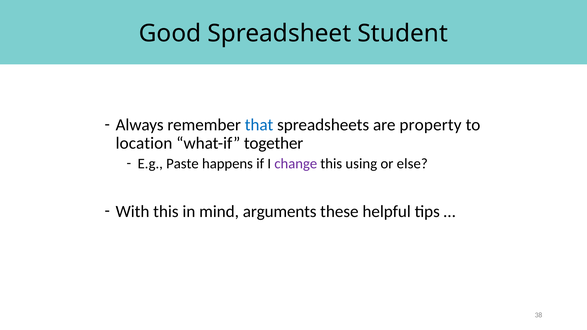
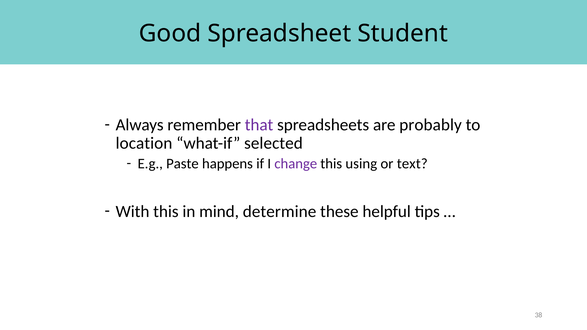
that colour: blue -> purple (259, 125)
property: property -> probably (431, 125)
together: together -> selected (273, 143)
else: else -> text (412, 164)
arguments: arguments -> determine (280, 211)
